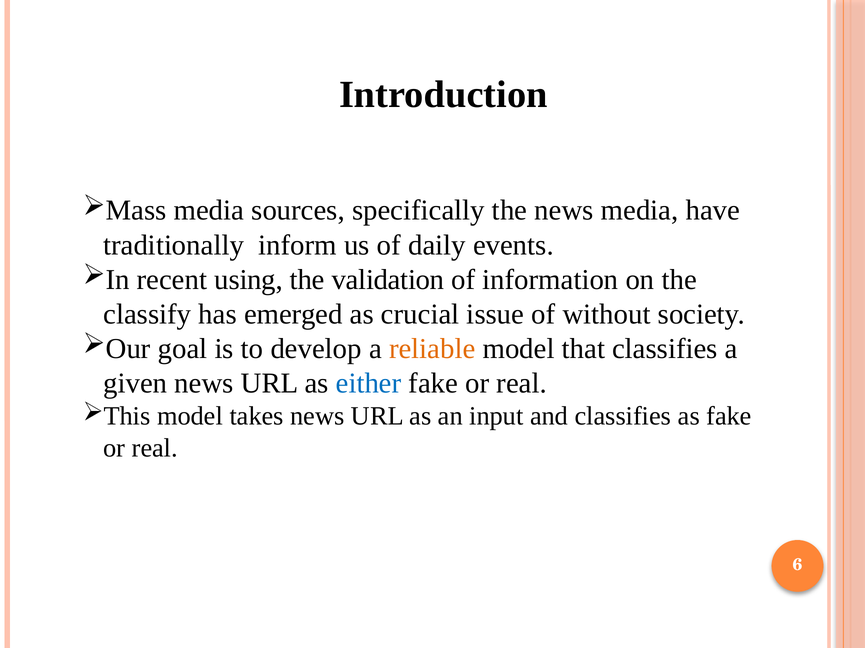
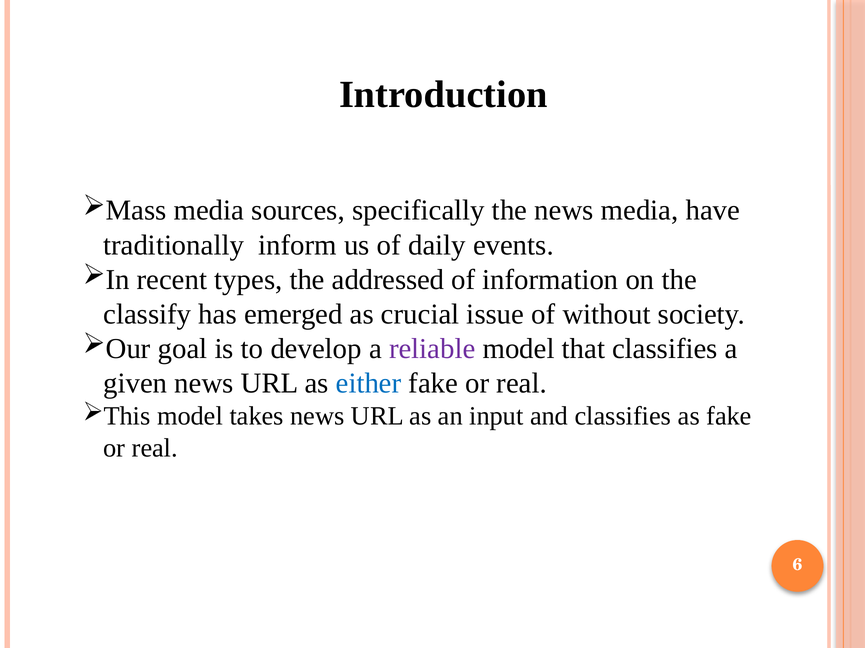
using: using -> types (248, 280)
validation: validation -> addressed (388, 280)
reliable colour: orange -> purple (432, 349)
